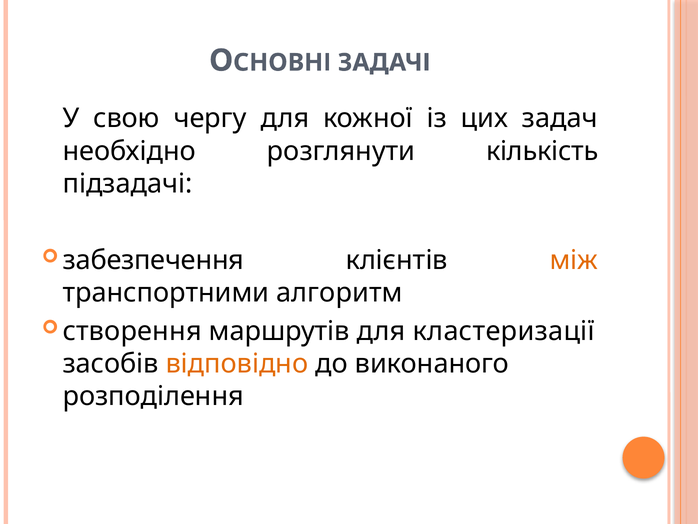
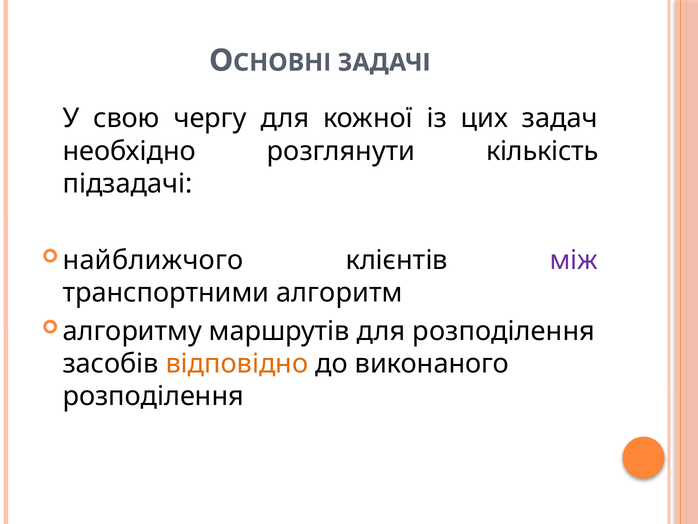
забезпечення: забезпечення -> найближчого (153, 260)
між colour: orange -> purple (574, 260)
створення: створення -> алгоритму (132, 331)
для кластеризації: кластеризації -> розподілення (504, 331)
